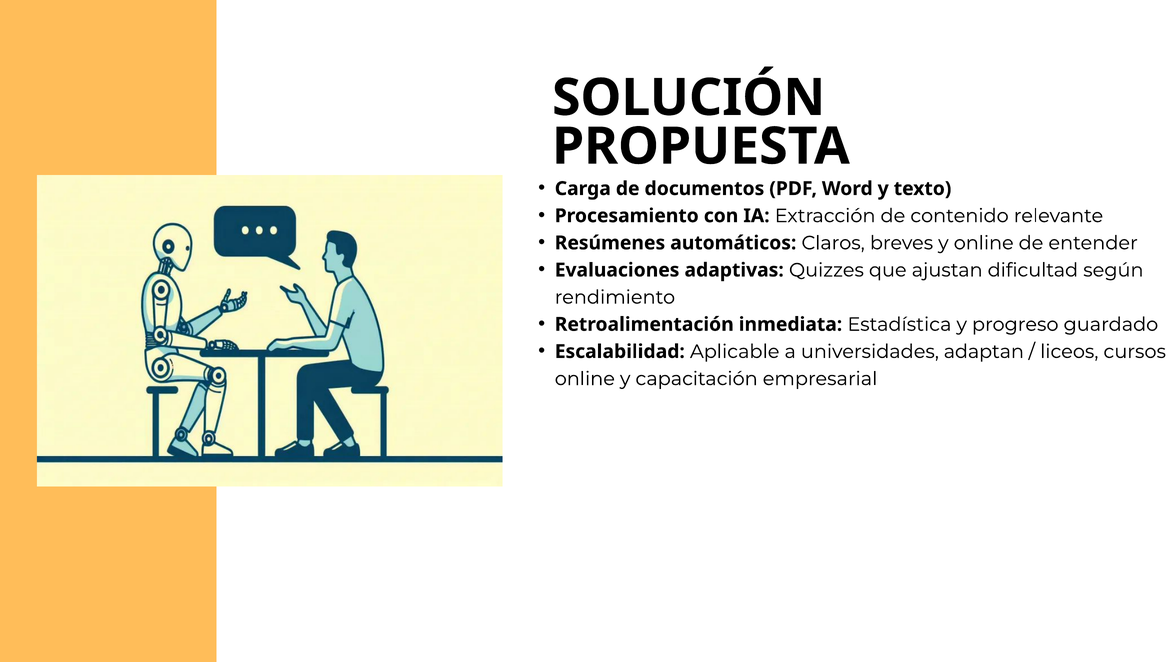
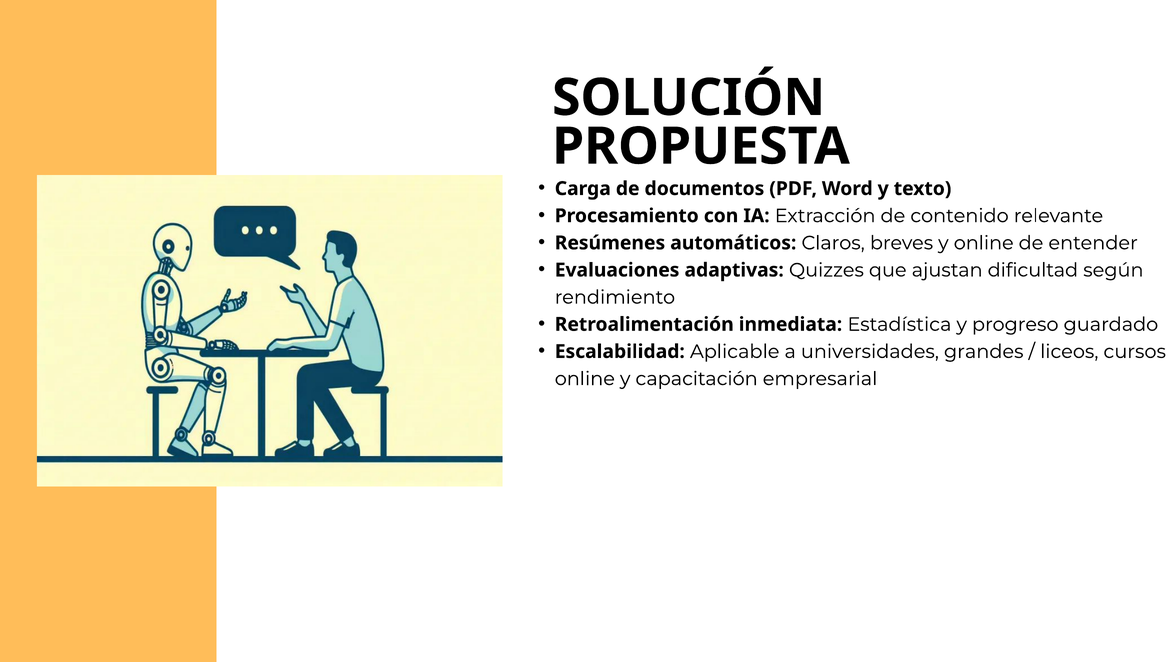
adaptan: adaptan -> grandes (984, 351)
